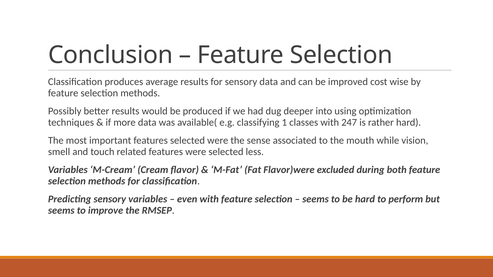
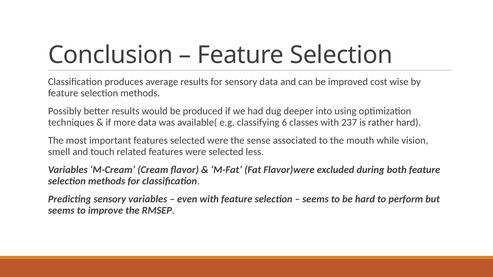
1: 1 -> 6 (284, 122)
247: 247 -> 237 (349, 122)
